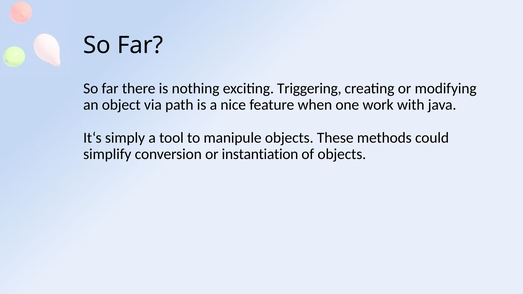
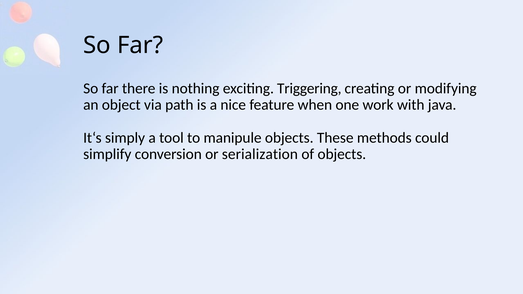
instantiation: instantiation -> serialization (260, 154)
